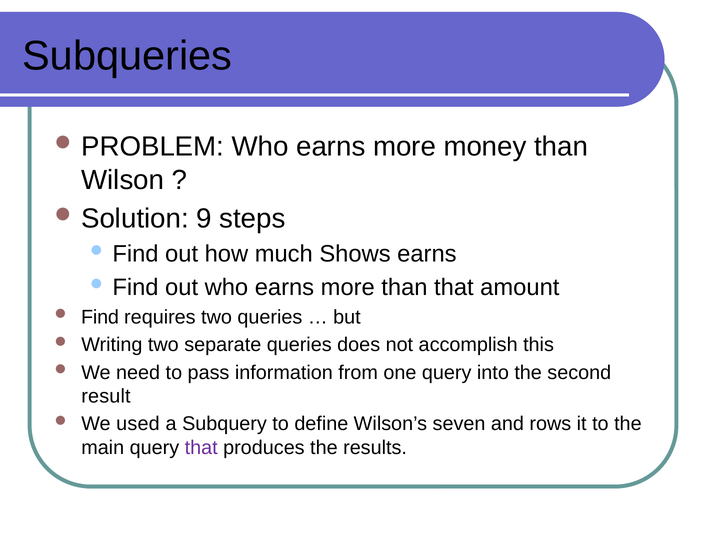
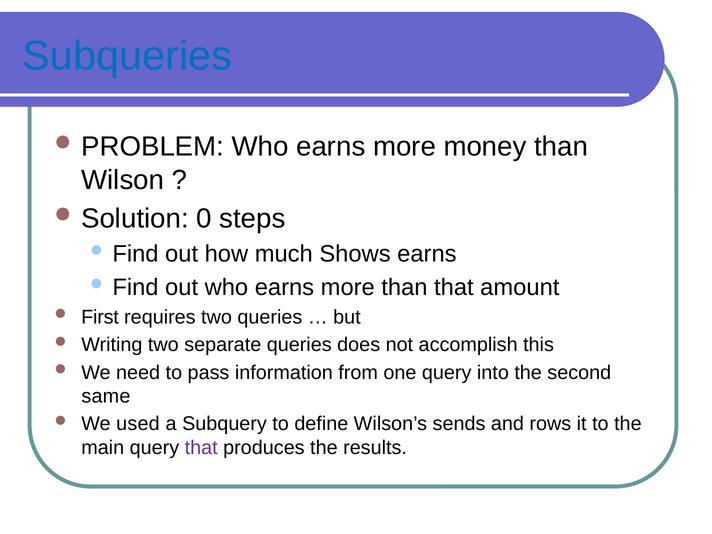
Subqueries colour: black -> blue (127, 56)
9: 9 -> 0 (204, 219)
Find: Find -> First (100, 317)
result: result -> same (106, 396)
seven: seven -> sends (459, 424)
